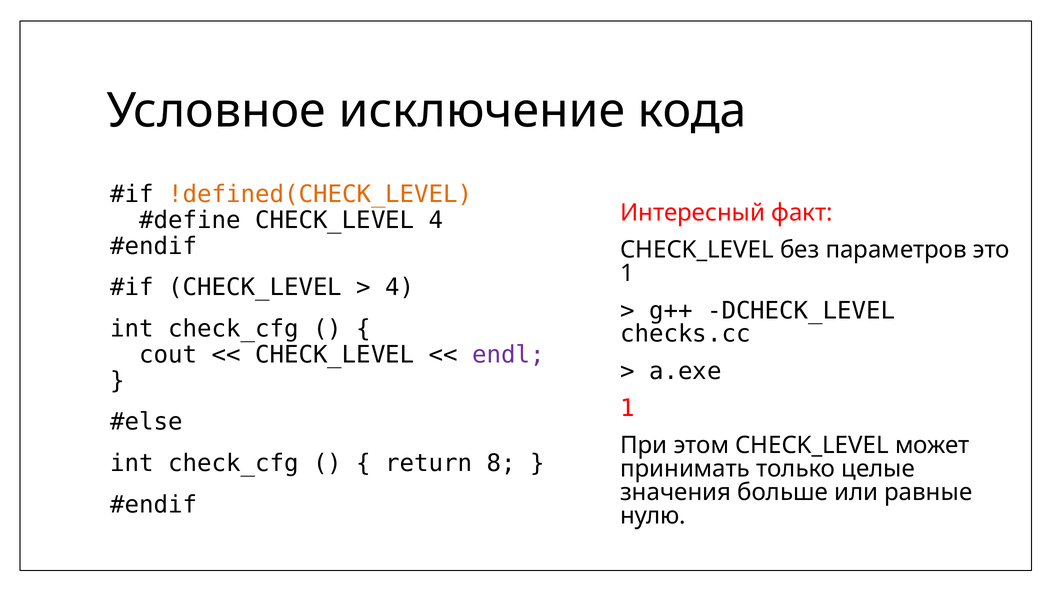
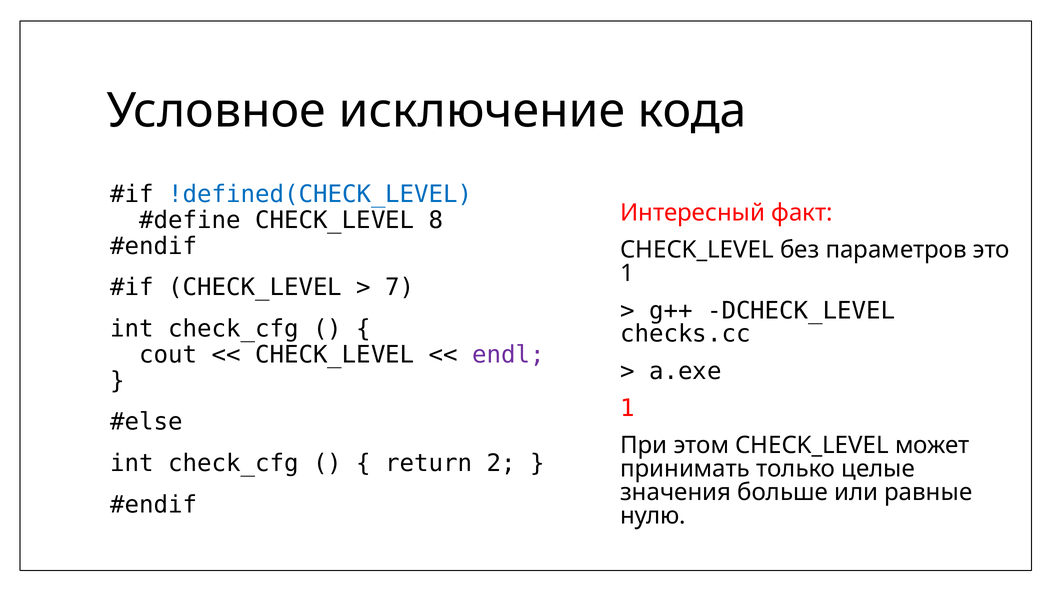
!defined(CHECK_LEVEL colour: orange -> blue (320, 194)
CHECK_LEVEL 4: 4 -> 8 (436, 220)
4: 4 -> 7 (400, 288)
8: 8 -> 2 (501, 464)
